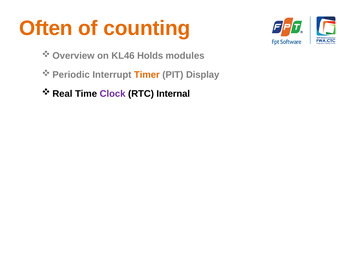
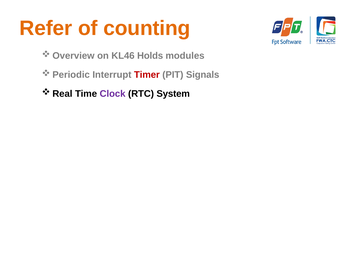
Often: Often -> Refer (46, 28)
Timer colour: orange -> red (147, 75)
Display: Display -> Signals (203, 75)
Internal: Internal -> System (173, 94)
